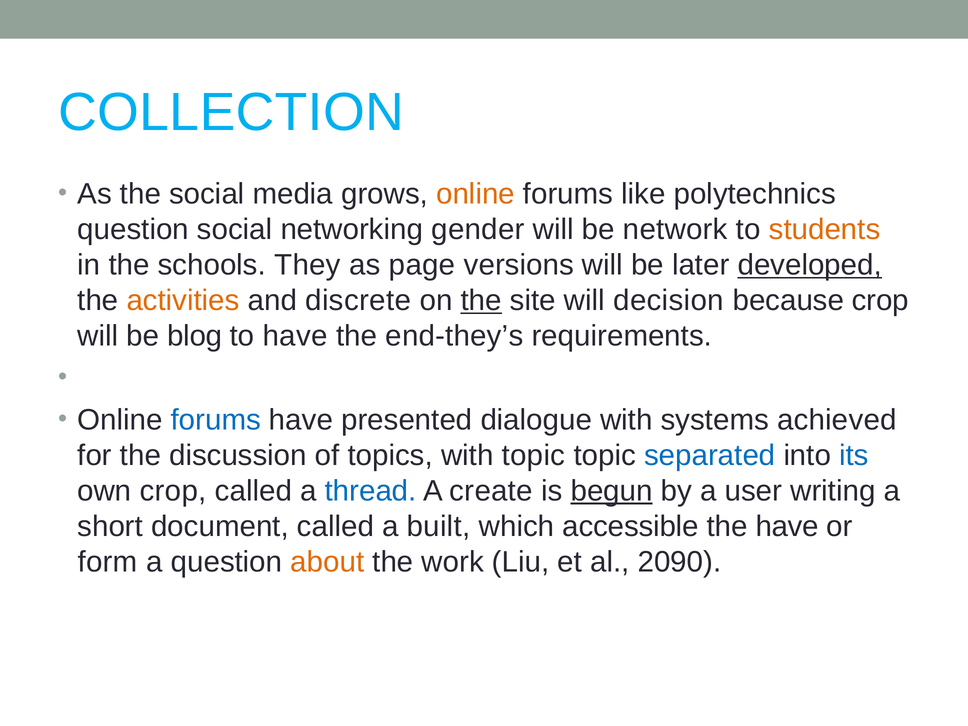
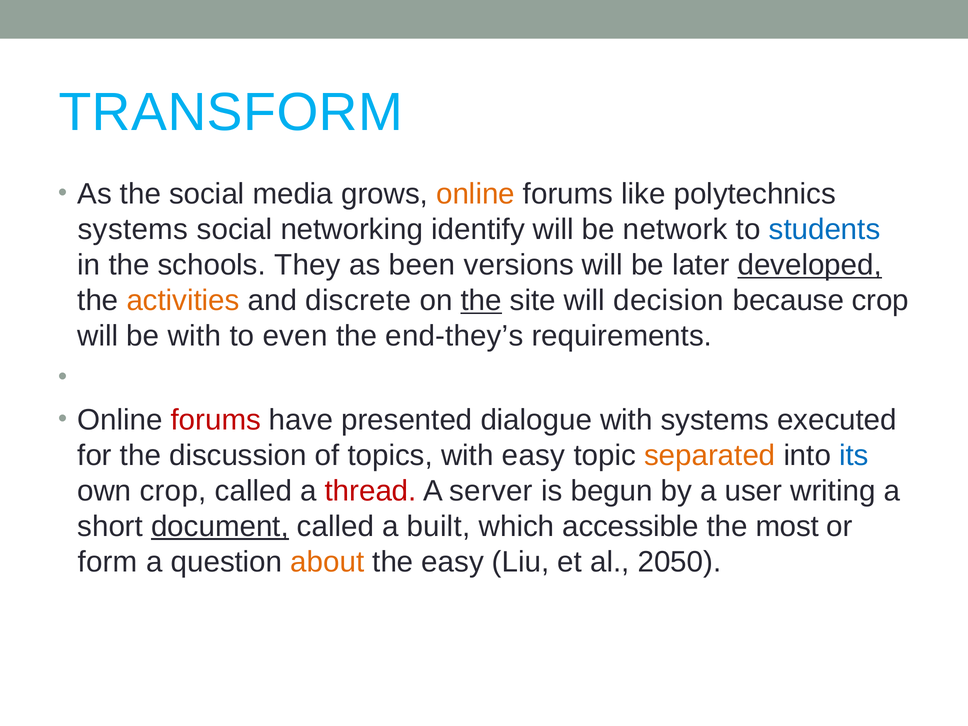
COLLECTION: COLLECTION -> TRANSFORM (231, 113)
question: question -> systems (133, 230)
gender: gender -> identify (478, 230)
students colour: orange -> blue (825, 230)
page: page -> been (422, 265)
be blog: blog -> with (194, 336)
to have: have -> even (295, 336)
forums colour: blue -> red (216, 420)
achieved: achieved -> executed (837, 420)
with topic: topic -> easy (533, 455)
separated colour: blue -> orange (710, 455)
thread colour: blue -> red (371, 491)
create: create -> server (491, 491)
begun underline: present -> none (612, 491)
document underline: none -> present (220, 526)
the have: have -> most (787, 526)
the work: work -> easy (453, 562)
2090: 2090 -> 2050 (679, 562)
